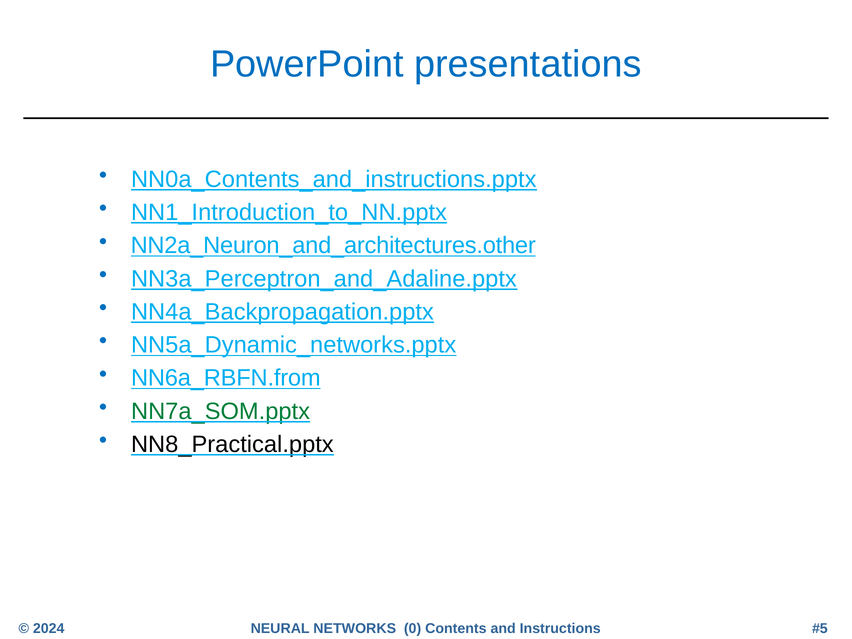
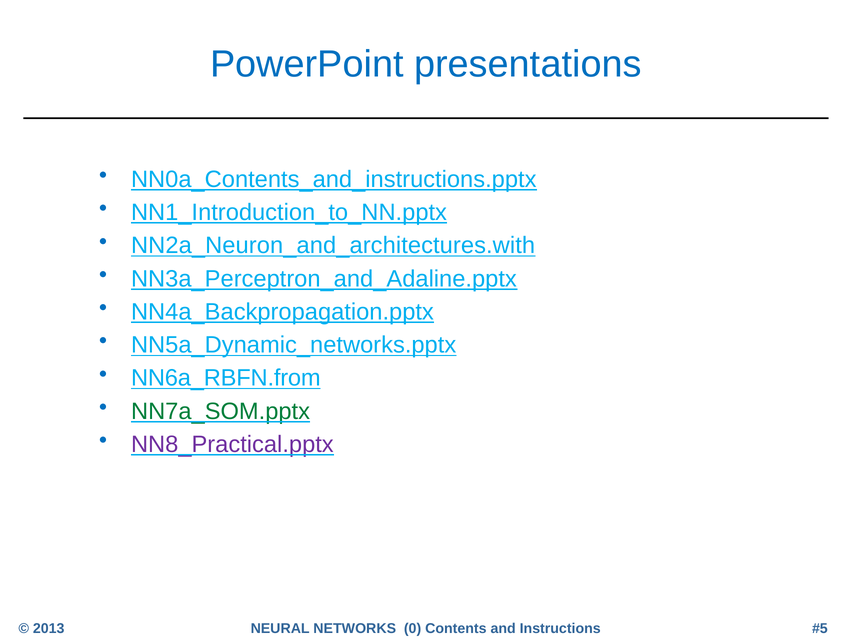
NN2a_Neuron_and_architectures.other: NN2a_Neuron_and_architectures.other -> NN2a_Neuron_and_architectures.with (333, 246)
NN8_Practical.pptx colour: black -> purple (232, 444)
2024: 2024 -> 2013 (49, 629)
